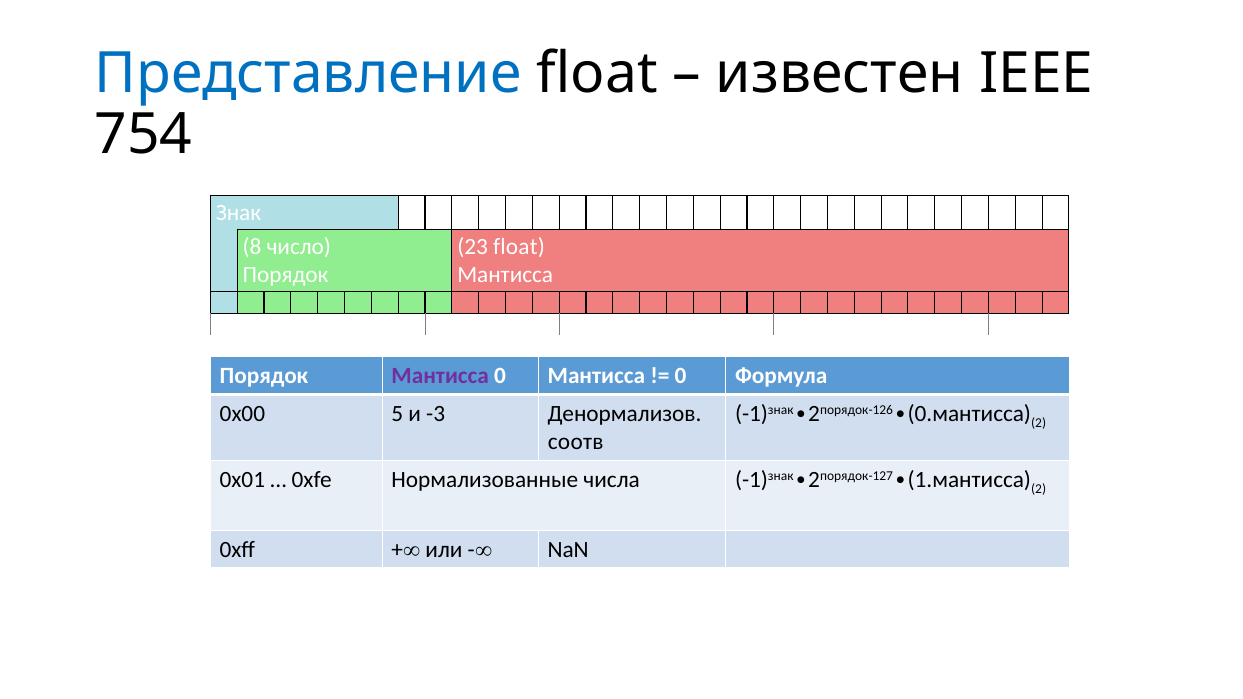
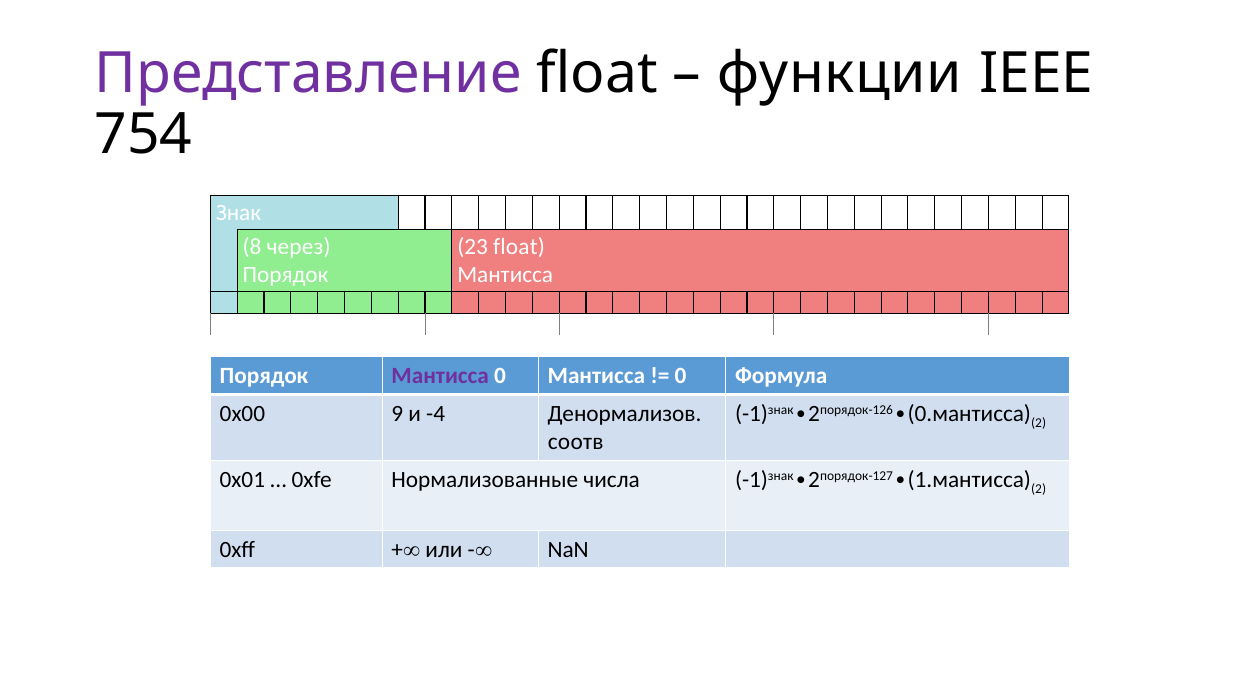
Представление colour: blue -> purple (308, 74)
известен: известен -> функции (840, 74)
число: число -> через (299, 247)
5: 5 -> 9 (397, 414)
-3: -3 -> -4 (436, 414)
